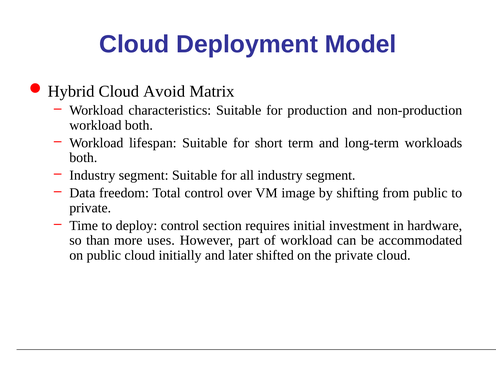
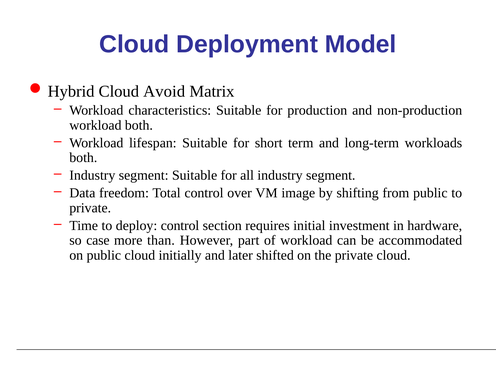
than: than -> case (98, 240)
uses: uses -> than (161, 240)
